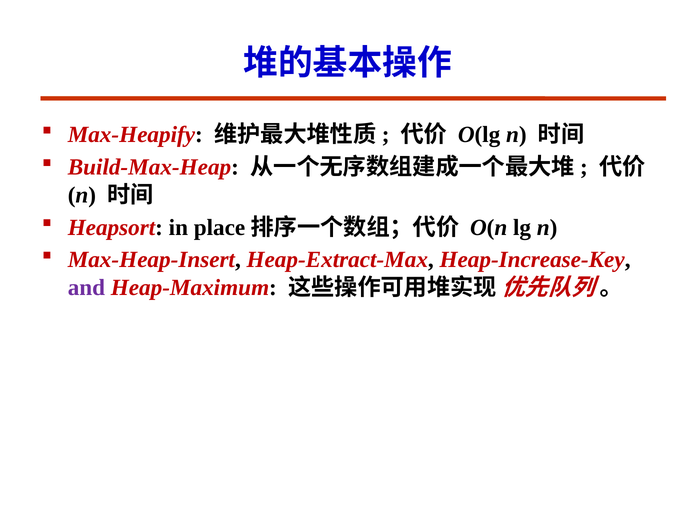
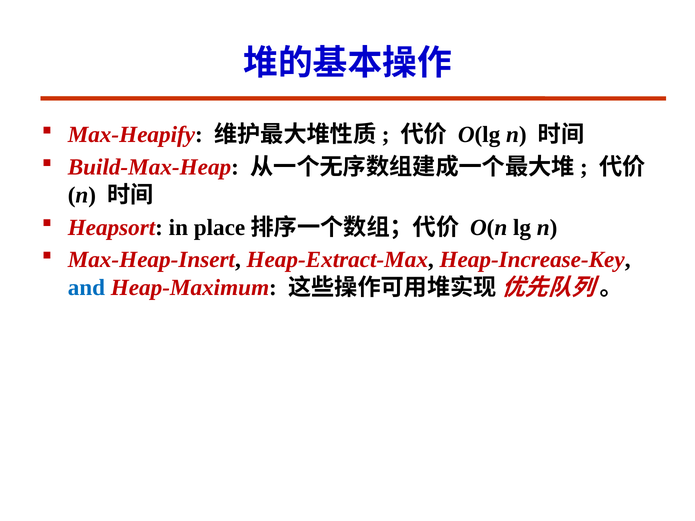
and colour: purple -> blue (86, 288)
